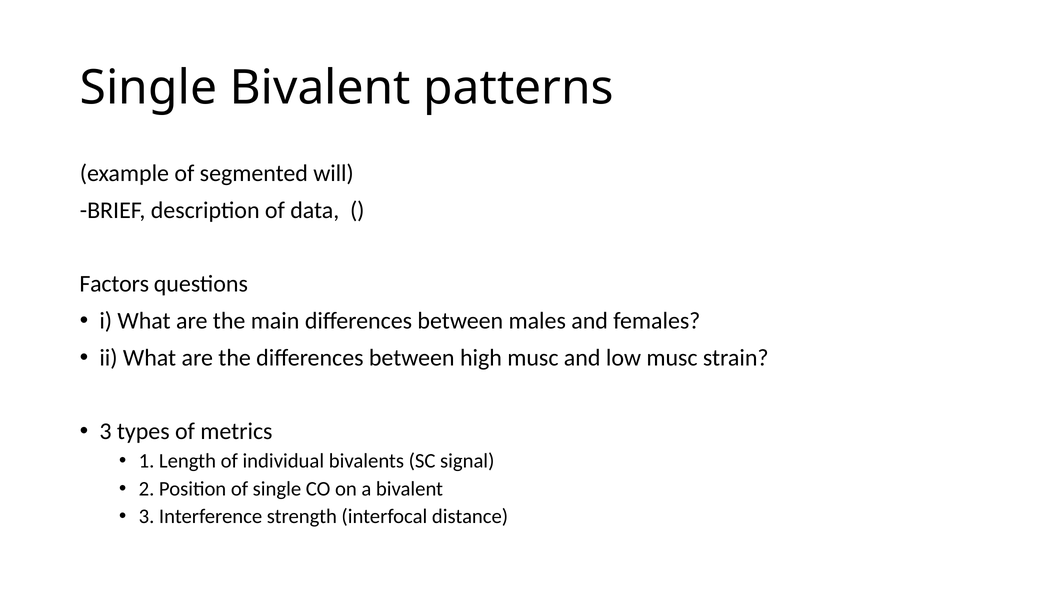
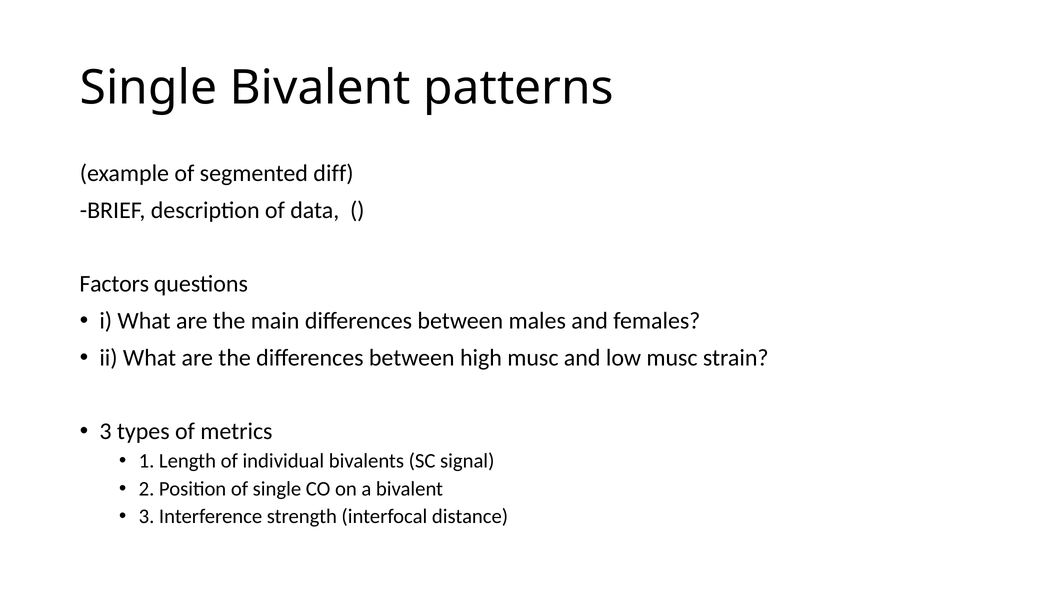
will: will -> diff (333, 173)
